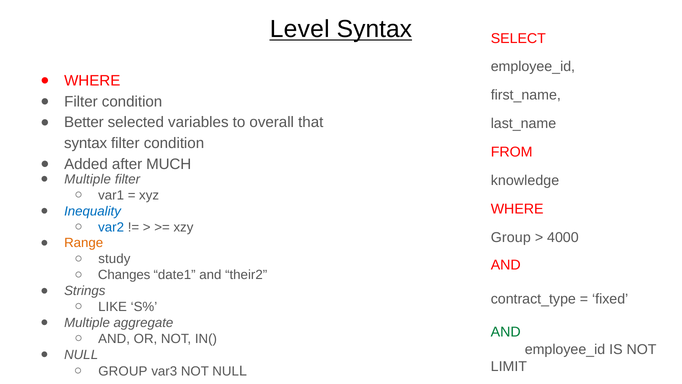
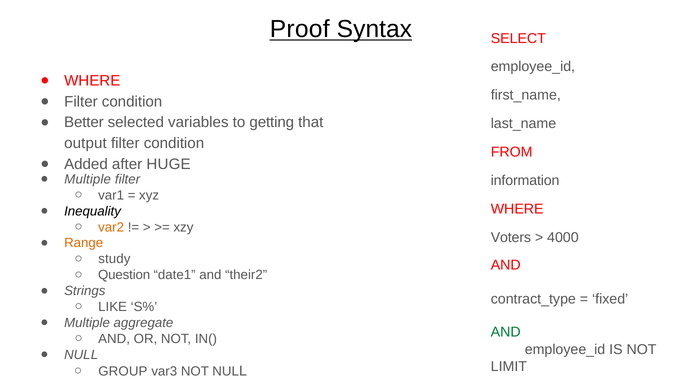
Level: Level -> Proof (300, 29)
overall: overall -> getting (272, 122)
syntax: syntax -> output (85, 143)
MUCH: MUCH -> HUGE (169, 164)
knowledge: knowledge -> information (525, 180)
Inequality colour: blue -> black (93, 211)
var2 colour: blue -> orange (111, 227)
Group: Group -> Voters (511, 237)
Changes: Changes -> Question (124, 275)
